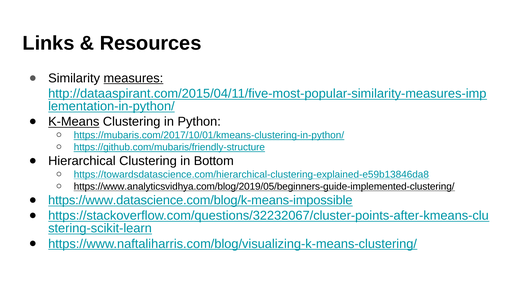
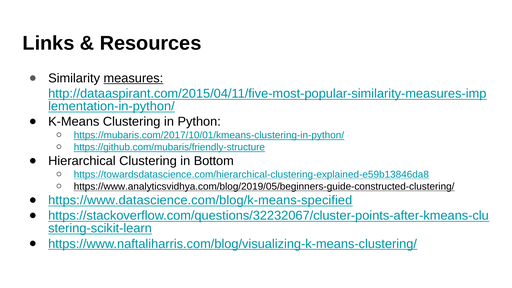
K-Means underline: present -> none (74, 122)
https://www.analyticsvidhya.com/blog/2019/05/beginners-guide-implemented-clustering/: https://www.analyticsvidhya.com/blog/2019/05/beginners-guide-implemented-clustering/ -> https://www.analyticsvidhya.com/blog/2019/05/beginners-guide-constructed-clustering/ (264, 186)
https://www.datascience.com/blog/k-means-impossible: https://www.datascience.com/blog/k-means-impossible -> https://www.datascience.com/blog/k-means-specified (200, 200)
